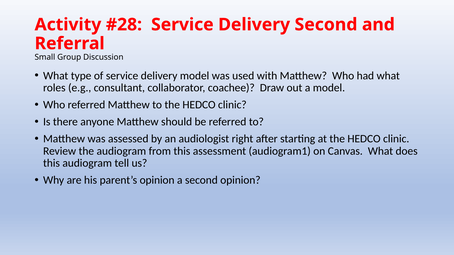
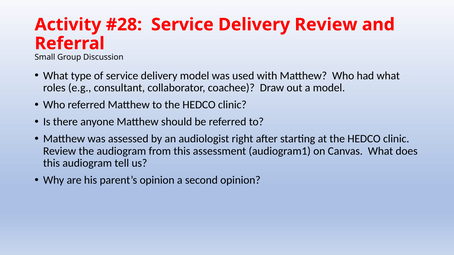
Delivery Second: Second -> Review (326, 25)
